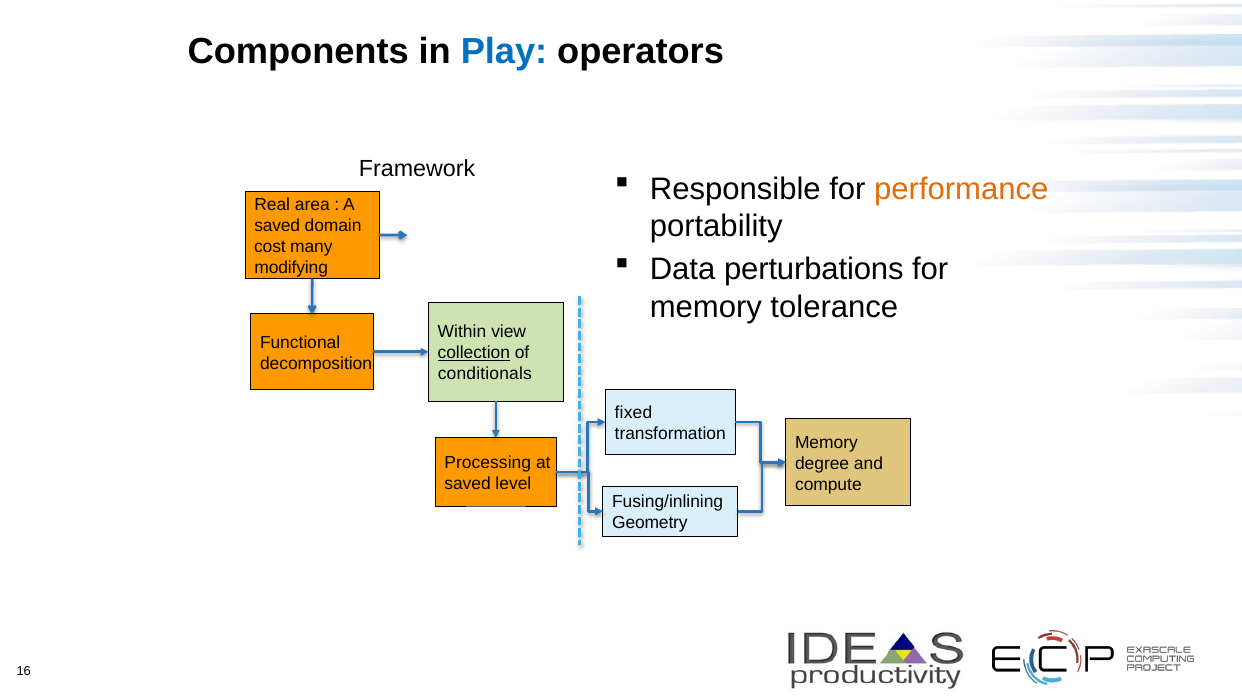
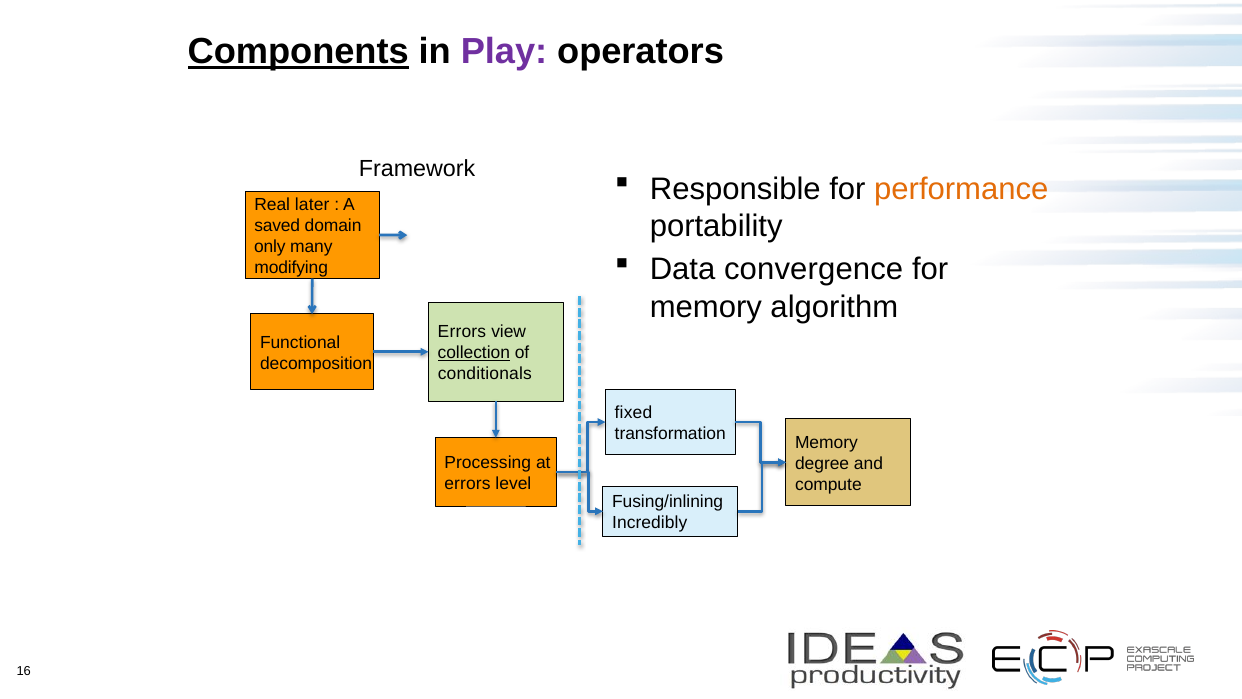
Components underline: none -> present (298, 52)
Play colour: blue -> purple (504, 52)
area: area -> later (312, 205)
cost: cost -> only (270, 247)
perturbations: perturbations -> convergence (814, 269)
tolerance: tolerance -> algorithm (834, 307)
Within: Within -> Errors (462, 332)
saved: saved -> errors (467, 483)
Geometry: Geometry -> Incredibly (650, 523)
